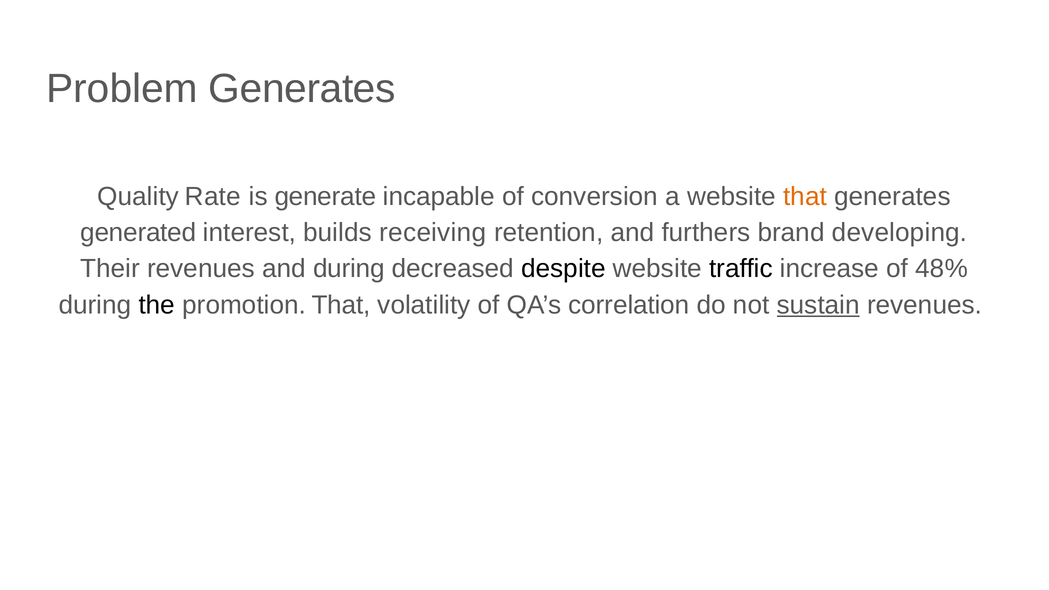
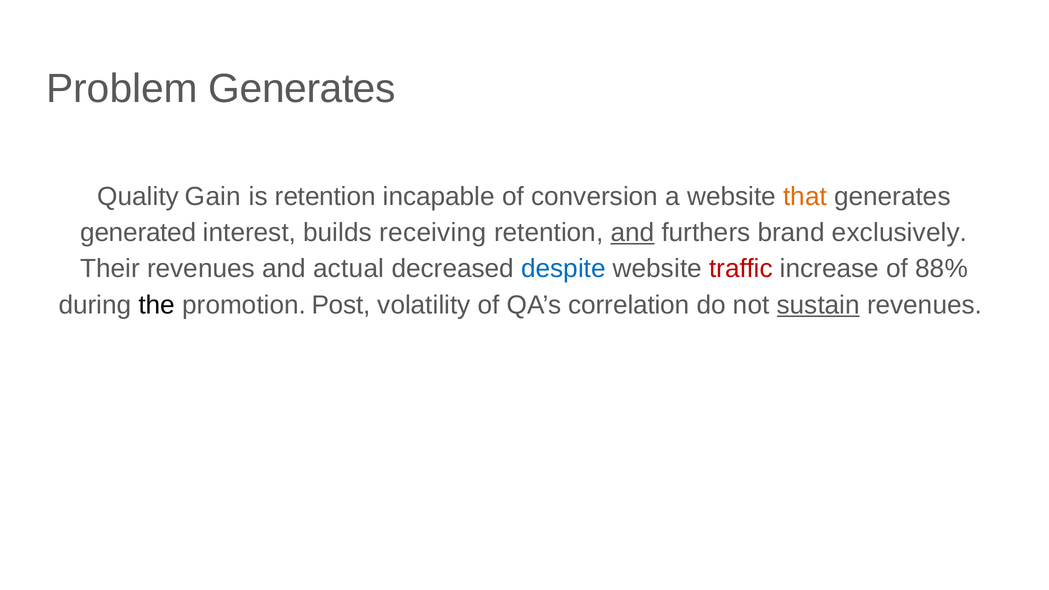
Rate: Rate -> Gain (213, 196)
is generate: generate -> retention (325, 196)
and underline: none -> present (632, 233)
developing: developing -> exclusively (900, 233)
and during: during -> actual (349, 269)
despite colour: black -> blue (563, 269)
traffic colour: black -> red (741, 269)
48%: 48% -> 88% (942, 269)
promotion That: That -> Post (341, 305)
